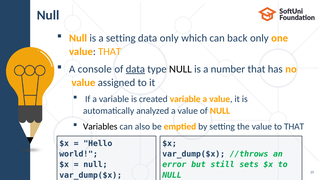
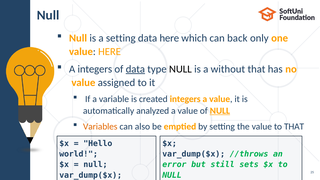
data only: only -> here (169, 38)
value THAT: THAT -> HERE (110, 52)
A console: console -> integers (95, 69)
number: number -> without (228, 69)
created variable: variable -> integers (185, 99)
NULL underline: none -> present (220, 111)
Variables colour: black -> orange (100, 126)
